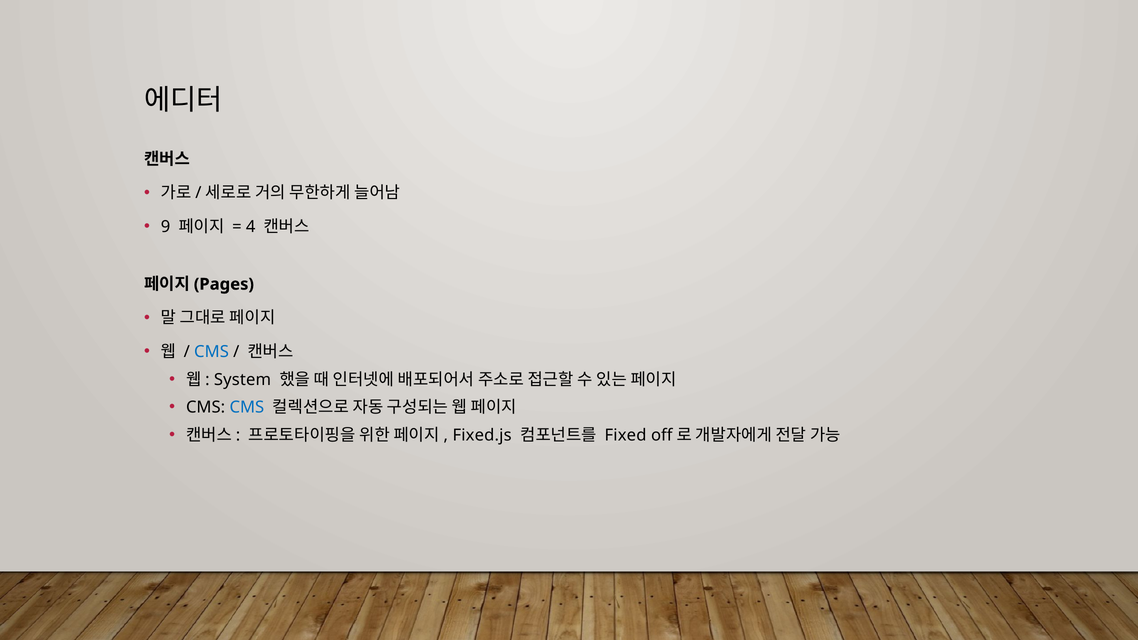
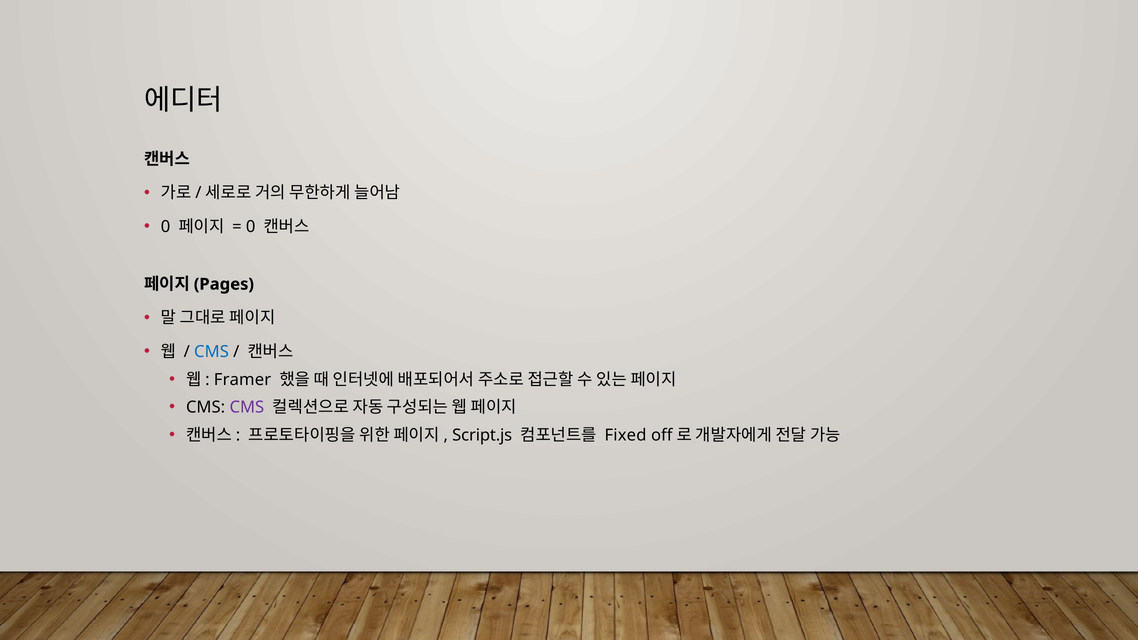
9: 9 -> 0 (166, 227)
4: 4 -> 0 (251, 227)
System: System -> Framer (243, 380)
CMS colour: blue -> purple (247, 407)
Fixed.js: Fixed.js -> Script.js (482, 435)
